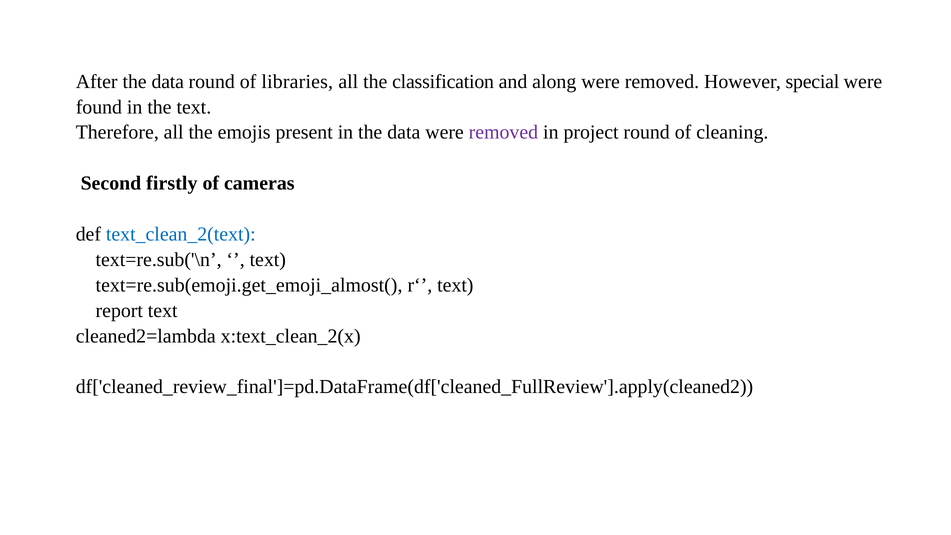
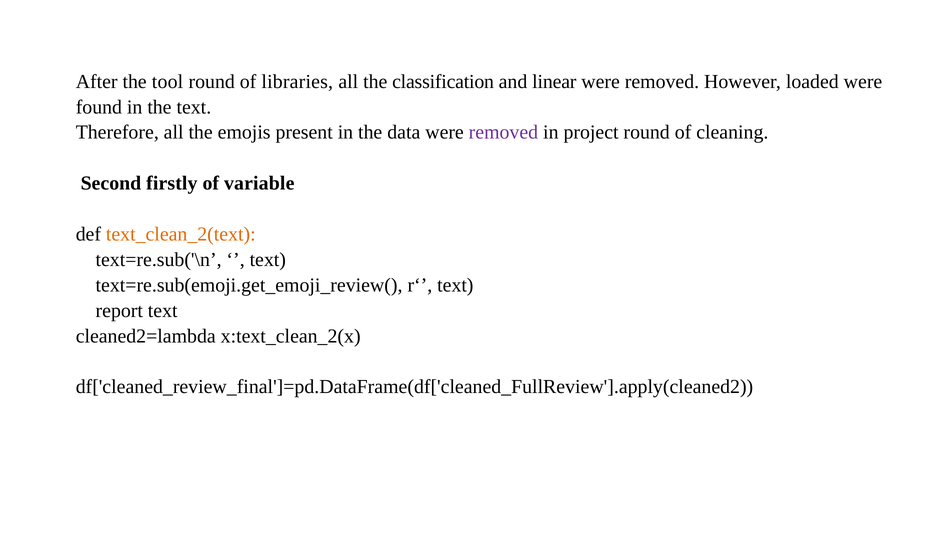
After the data: data -> tool (168, 82)
along: along -> linear (554, 82)
special: special -> loaded (812, 82)
cameras: cameras -> variable (259, 183)
text_clean_2(text colour: blue -> orange (181, 234)
text=re.sub(emoji.get_emoji_almost(: text=re.sub(emoji.get_emoji_almost( -> text=re.sub(emoji.get_emoji_review( (249, 285)
